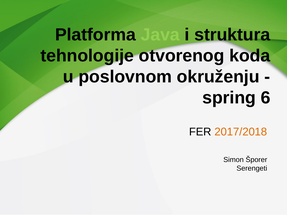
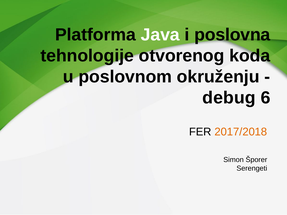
Java colour: light green -> white (160, 35)
struktura: struktura -> poslovna (232, 35)
spring: spring -> debug (229, 98)
